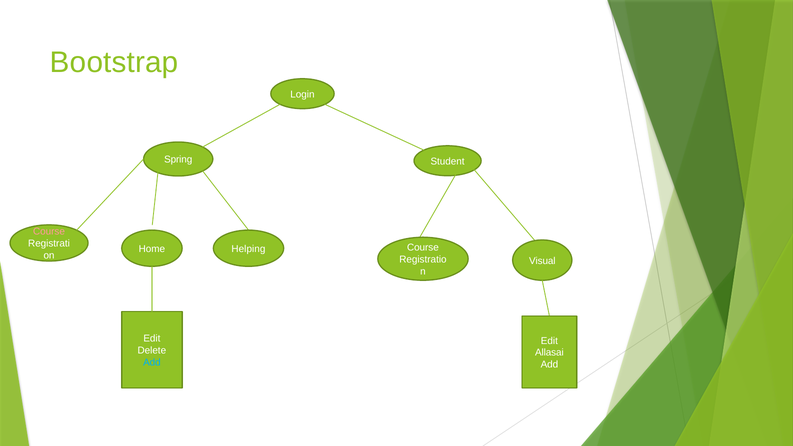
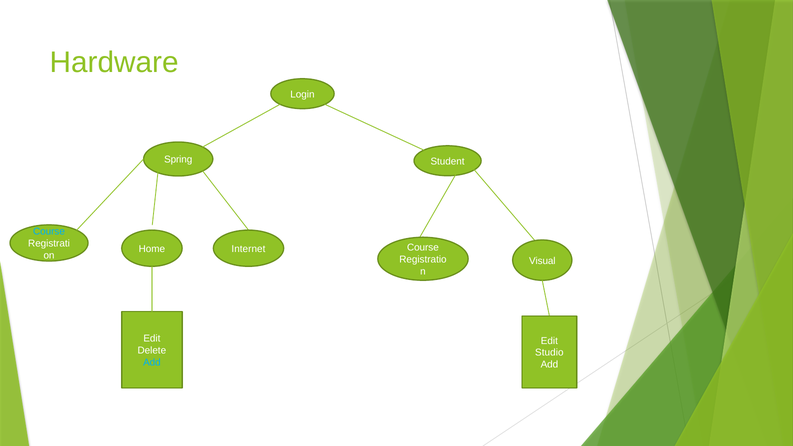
Bootstrap: Bootstrap -> Hardware (114, 63)
Course colour: pink -> light blue (49, 232)
Helping: Helping -> Internet (248, 249)
Allasai: Allasai -> Studio (549, 353)
